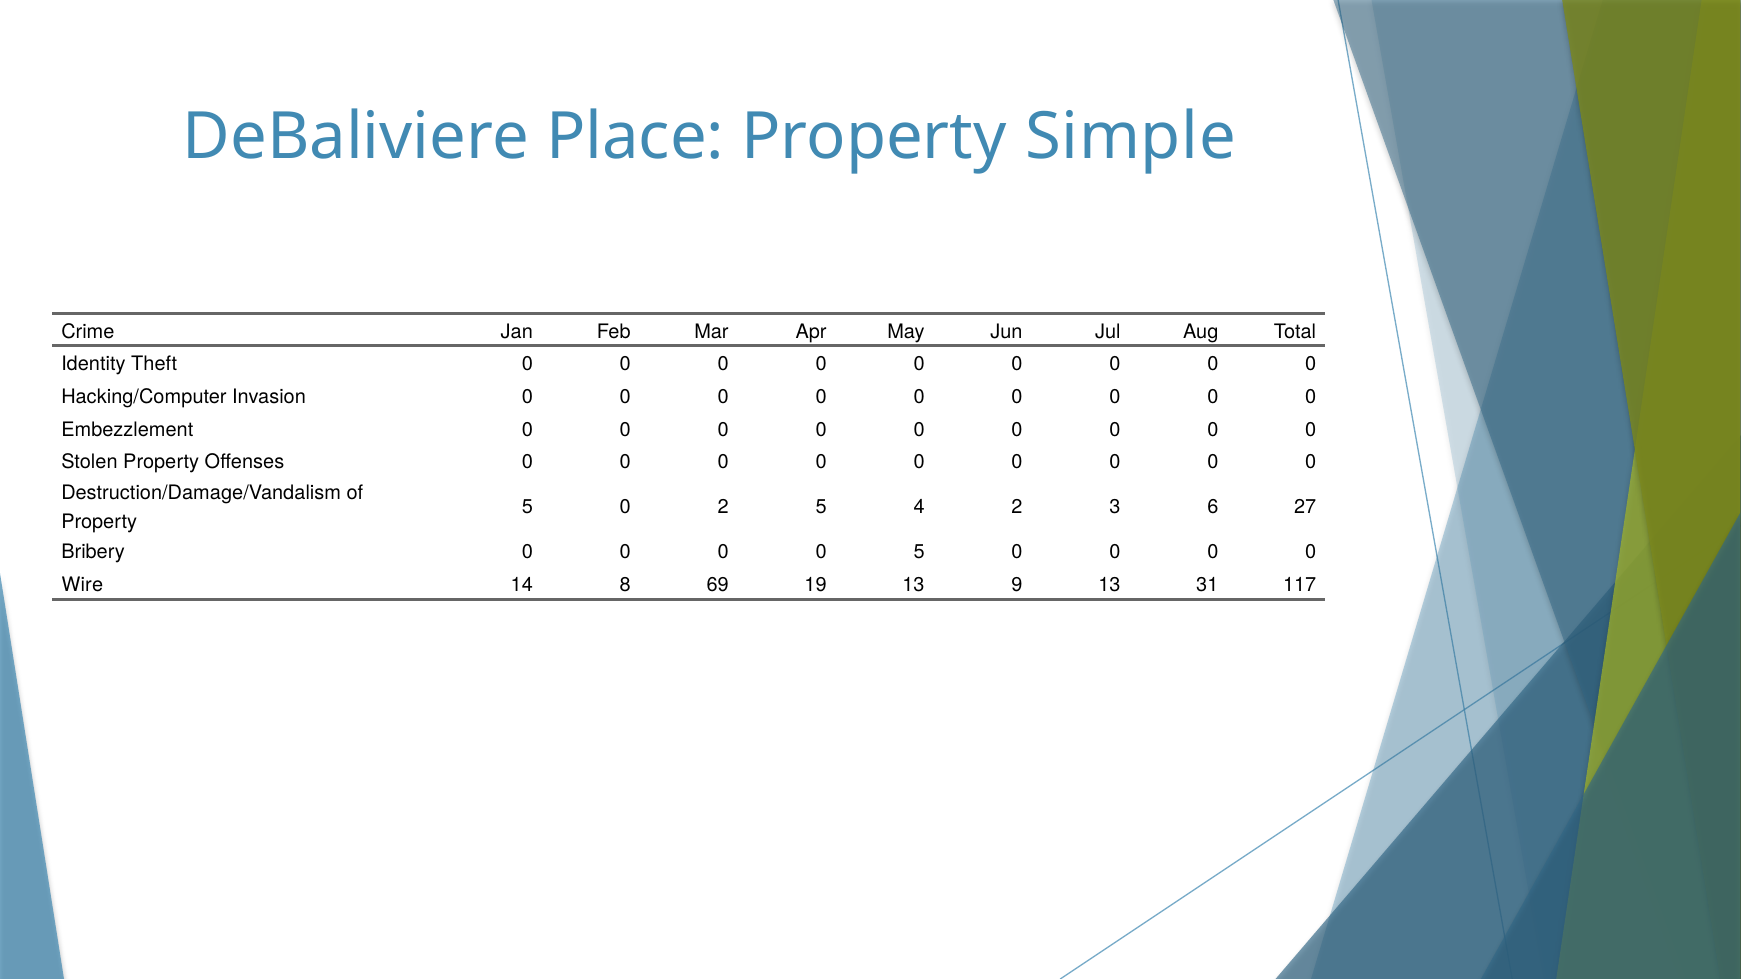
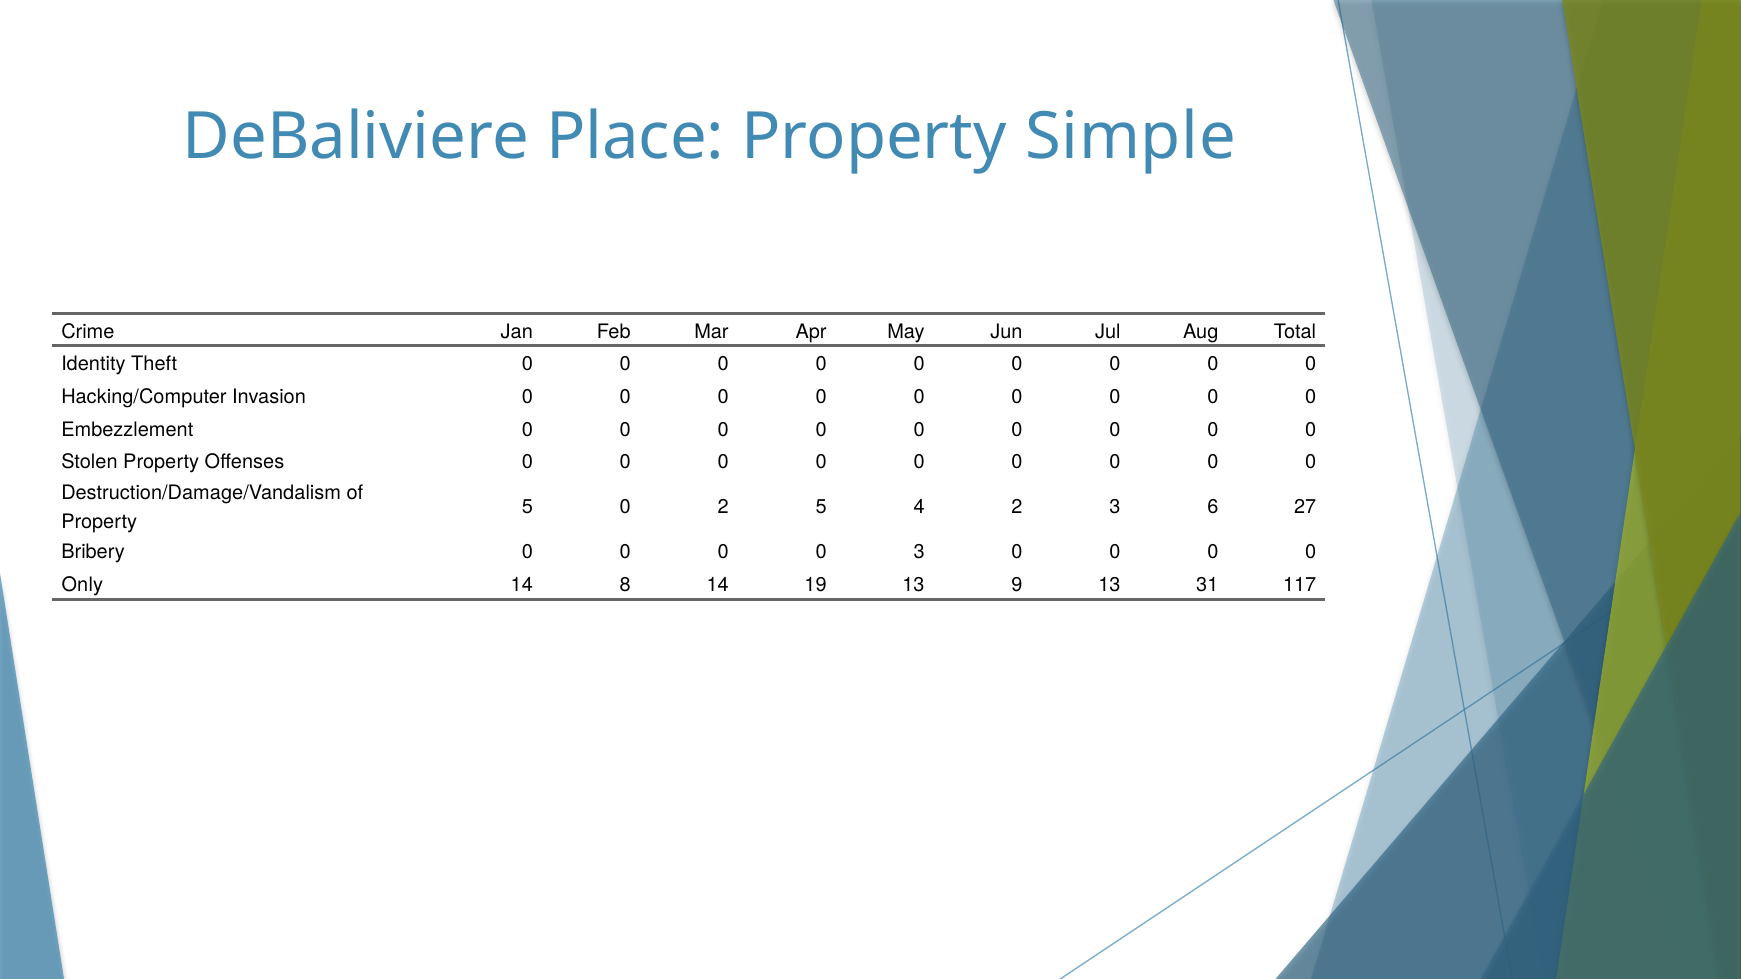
0 5: 5 -> 3 (919, 553)
Wire: Wire -> Only (82, 585)
8 69: 69 -> 14 (718, 585)
